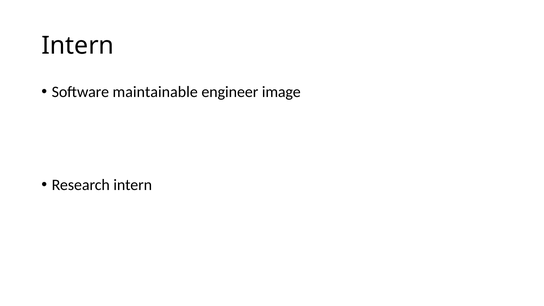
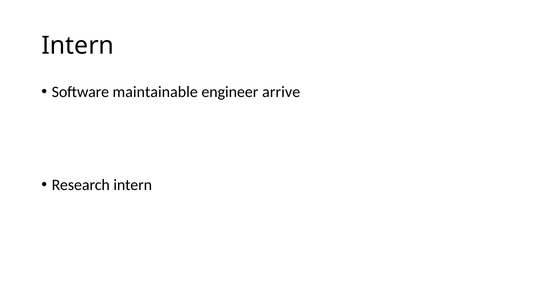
image: image -> arrive (281, 92)
